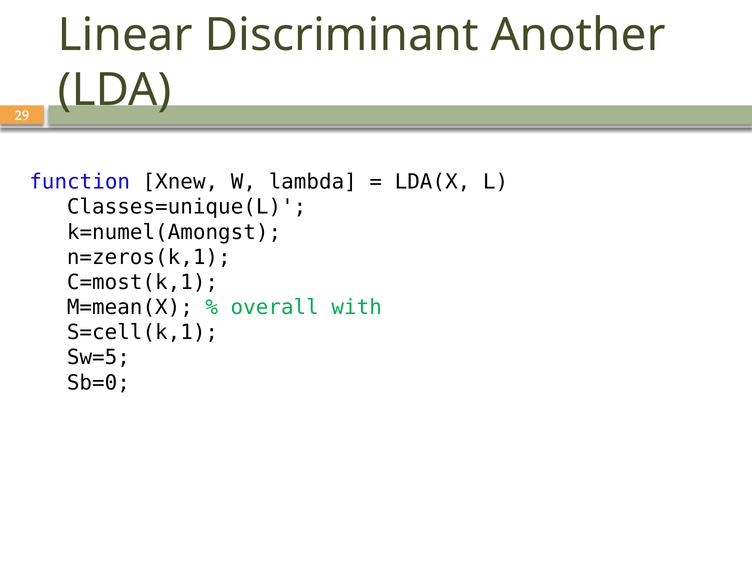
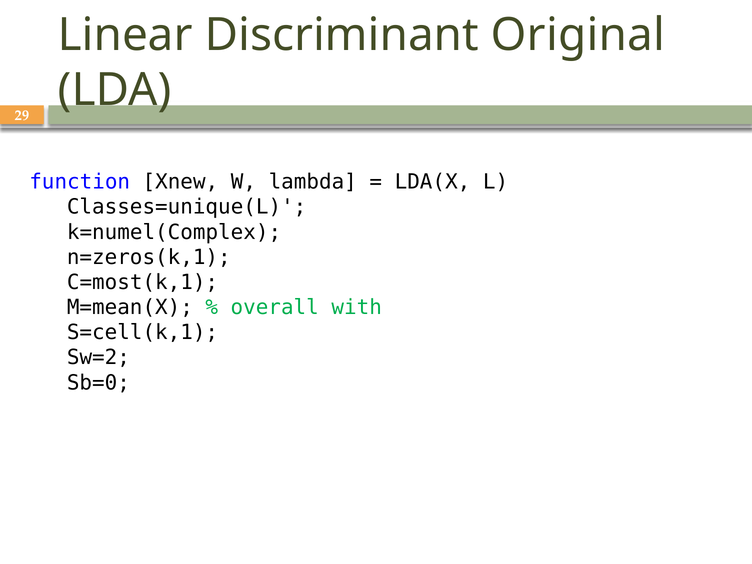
Another: Another -> Original (578, 35)
k=numel(Amongst: k=numel(Amongst -> k=numel(Complex (174, 232)
Sw=5: Sw=5 -> Sw=2 (98, 358)
